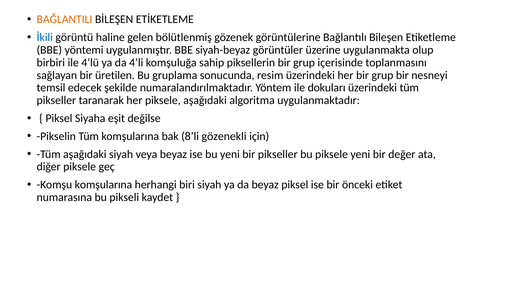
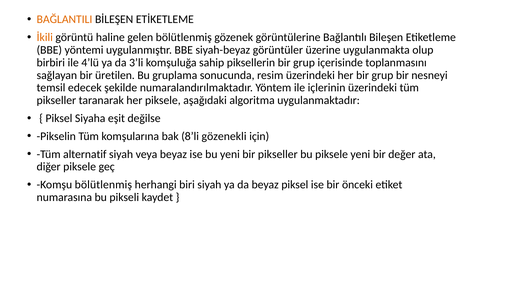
İkili colour: blue -> orange (45, 37)
4’li: 4’li -> 3’li (136, 62)
dokuları: dokuları -> içlerinin (327, 88)
Tüm aşağıdaki: aşağıdaki -> alternatif (85, 154)
Komşu komşularına: komşularına -> bölütlenmiş (103, 184)
